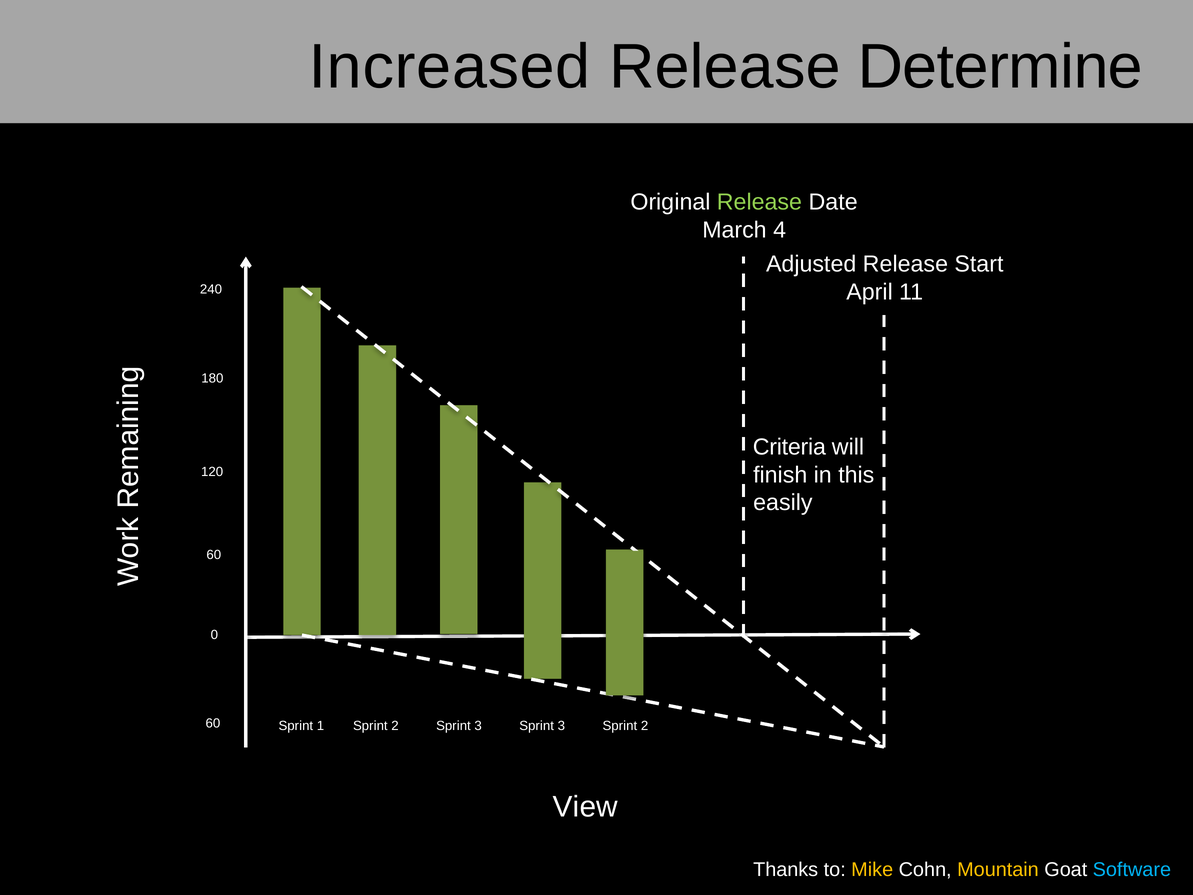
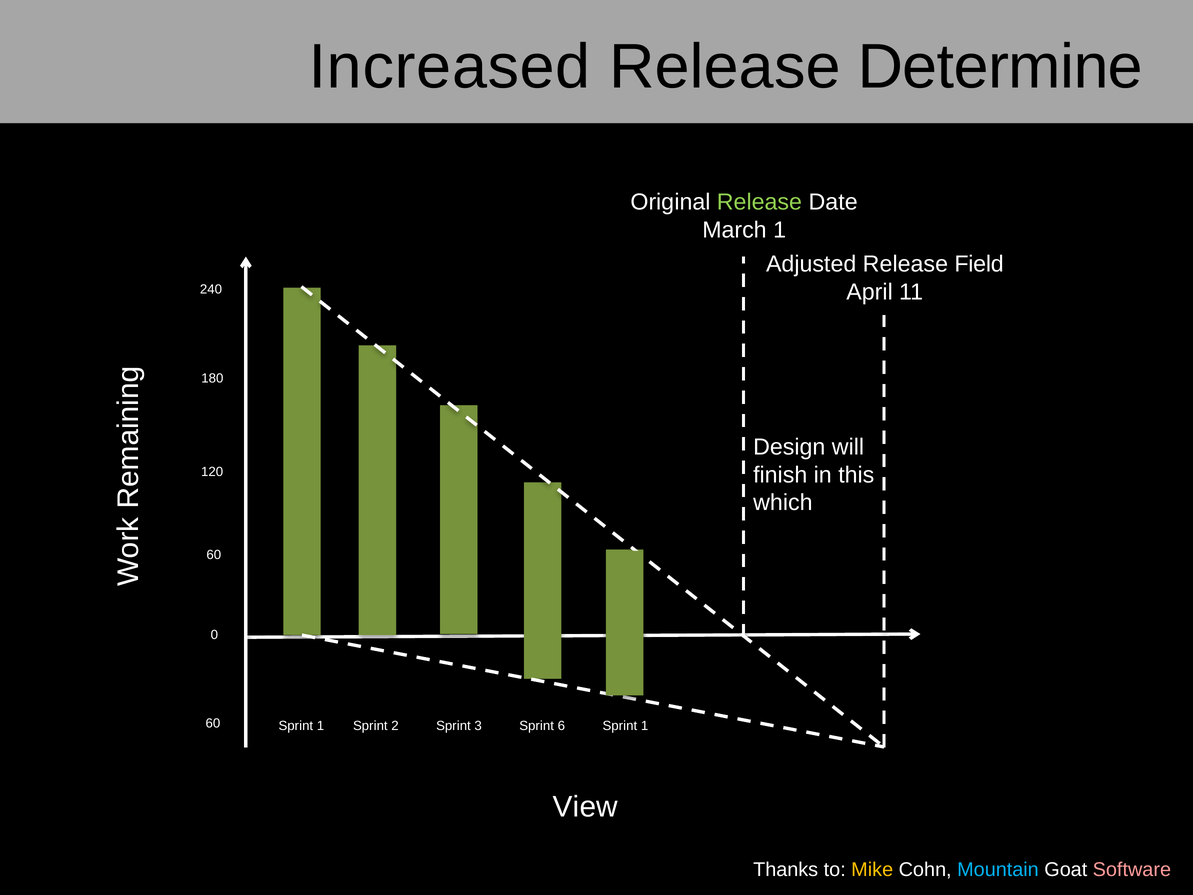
March 4: 4 -> 1 (780, 230)
Start: Start -> Field (979, 264)
Criteria: Criteria -> Design (789, 447)
easily: easily -> which (783, 503)
3: 3 -> 6 (561, 725)
2: 2 -> 1 (645, 726)
Mountain colour: yellow -> light blue (998, 870)
Software colour: light blue -> pink (1132, 870)
